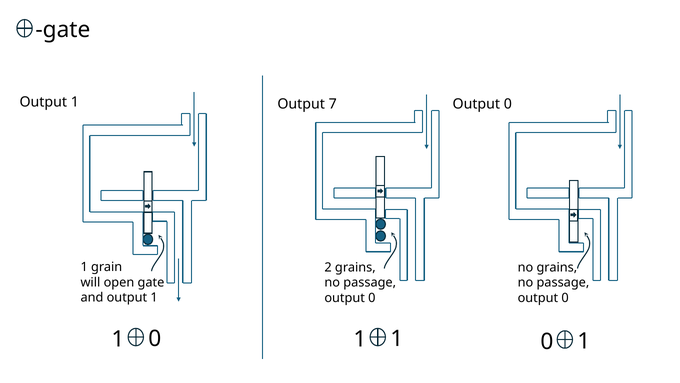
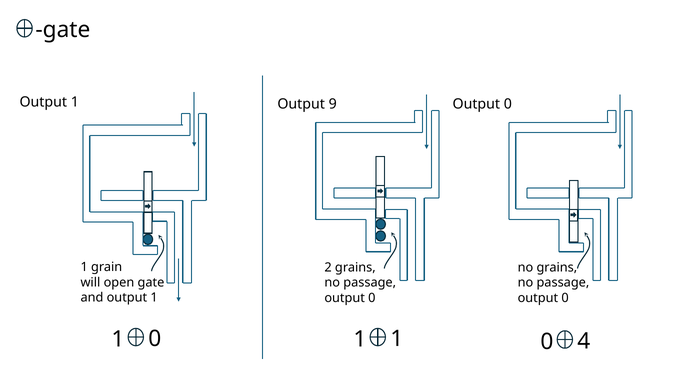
7: 7 -> 9 (333, 104)
1 1 0 1: 1 -> 4 (584, 341)
